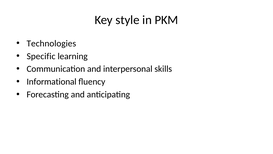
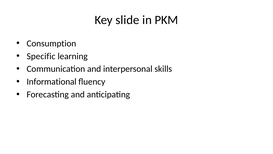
style: style -> slide (127, 20)
Technologies: Technologies -> Consumption (51, 43)
